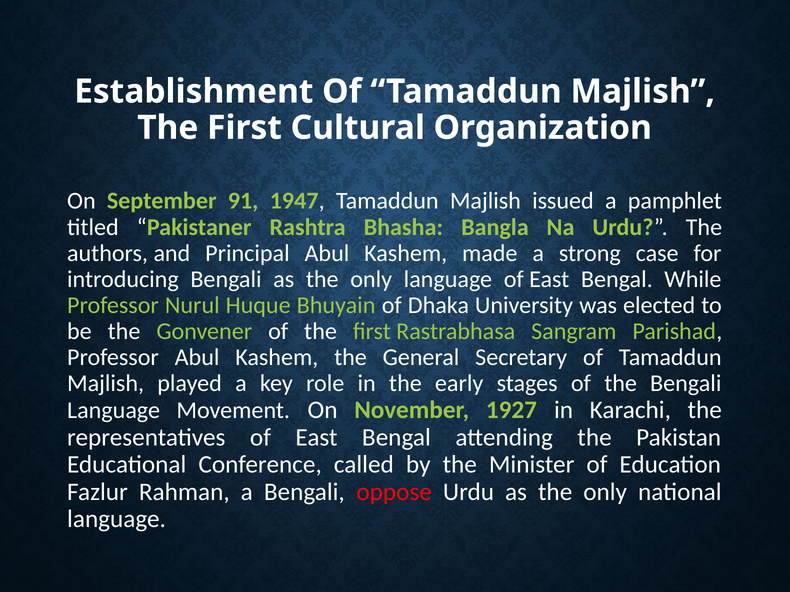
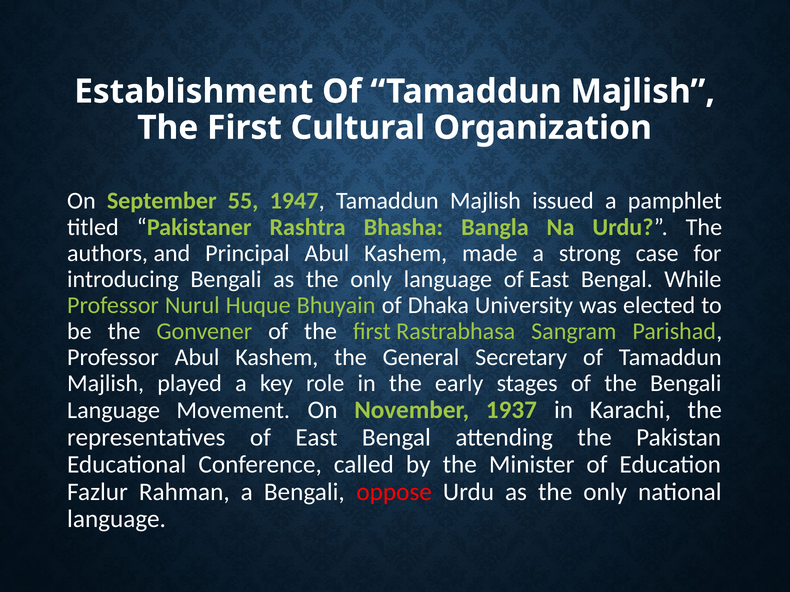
91: 91 -> 55 (243, 201)
1927: 1927 -> 1937 (511, 410)
